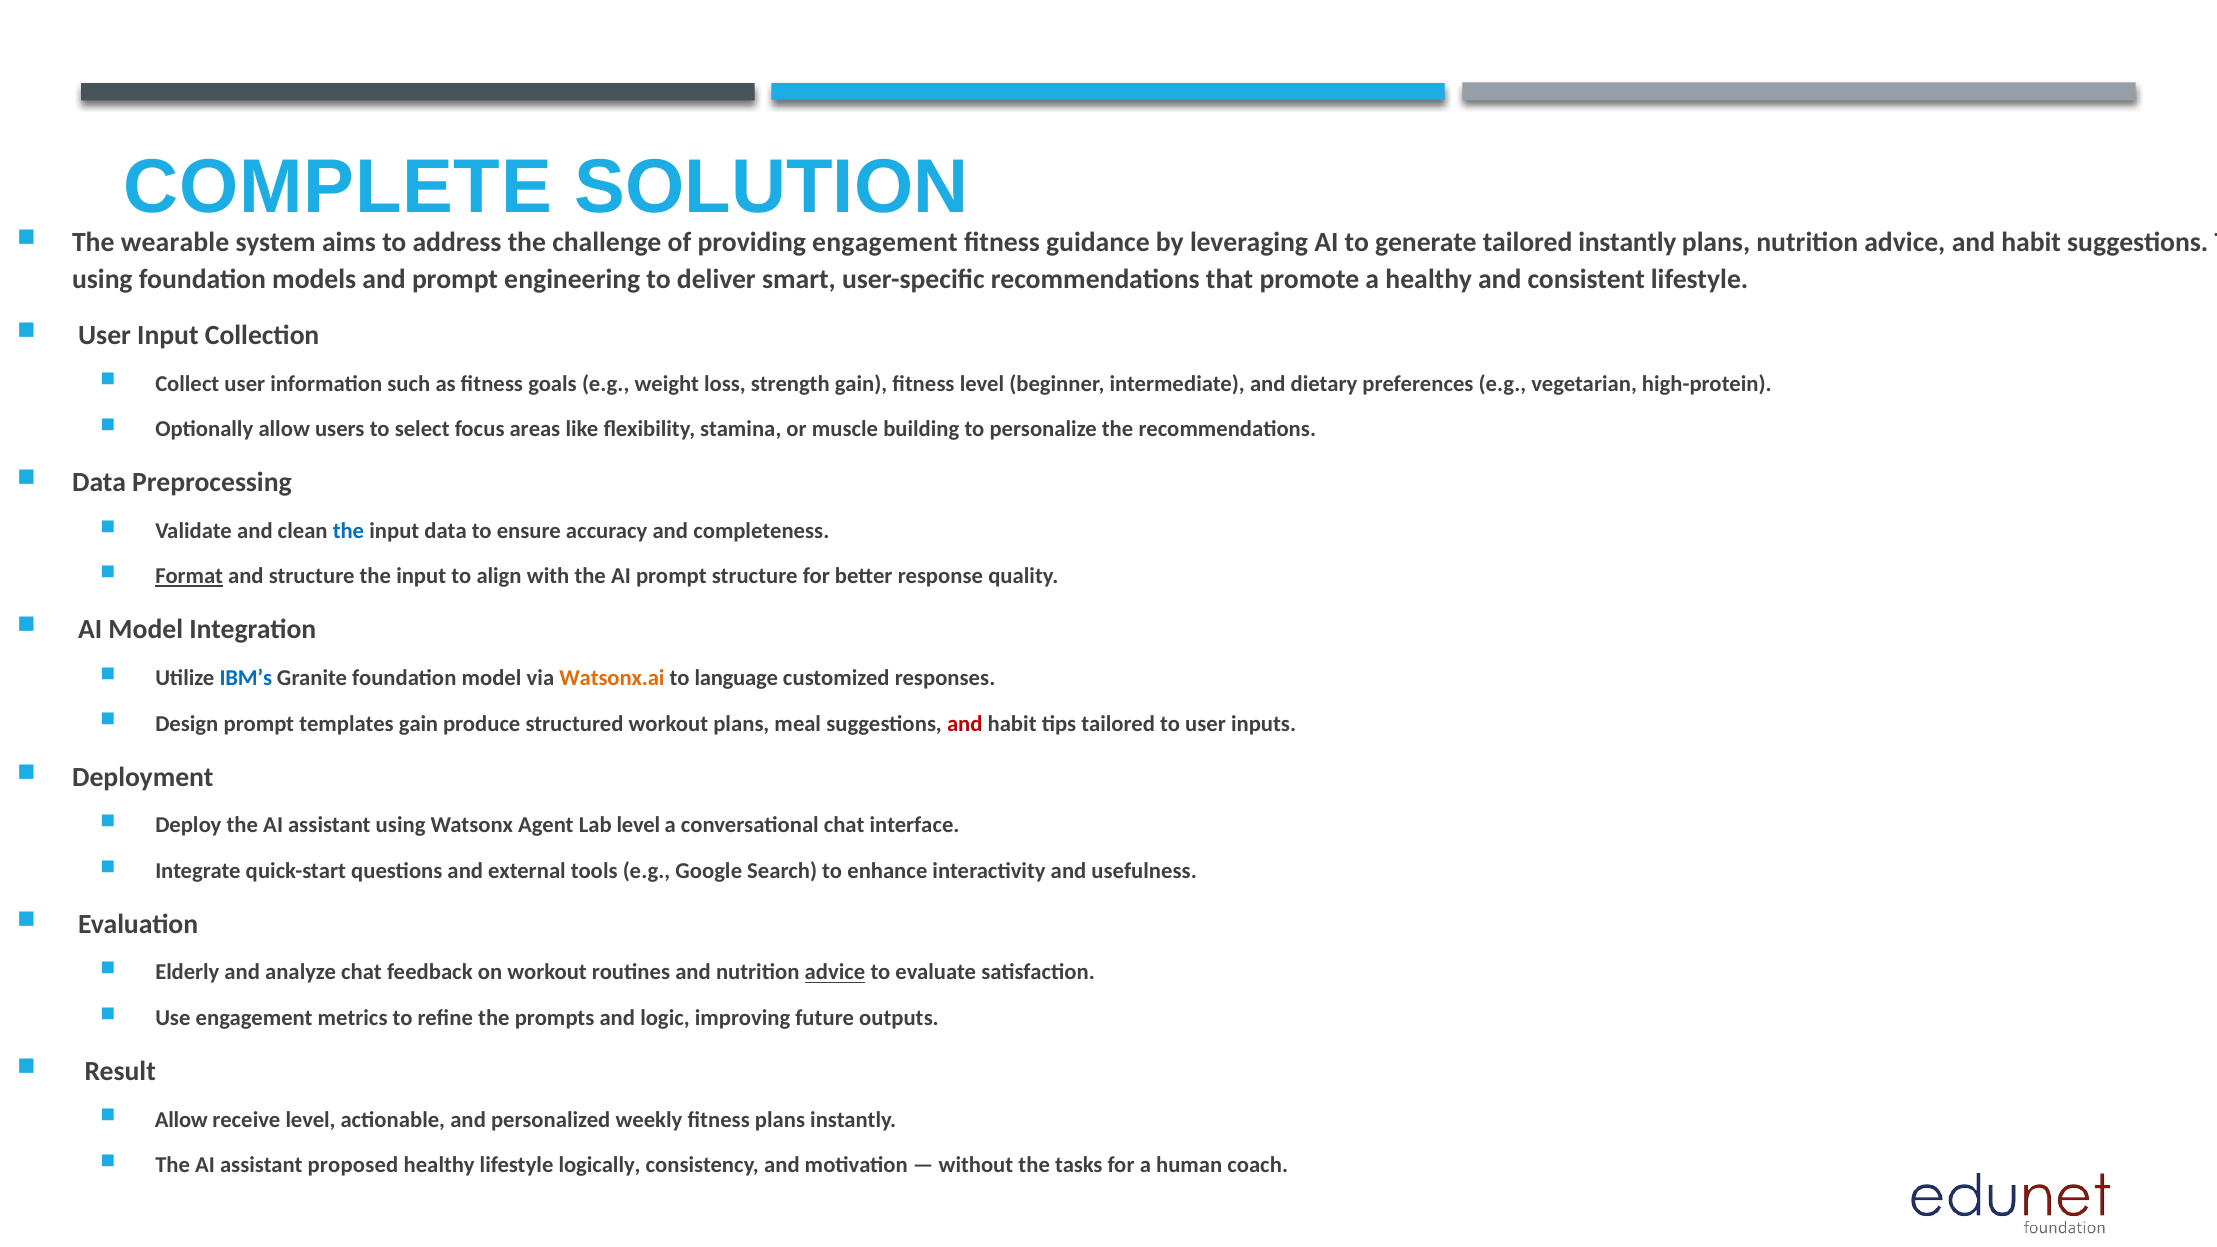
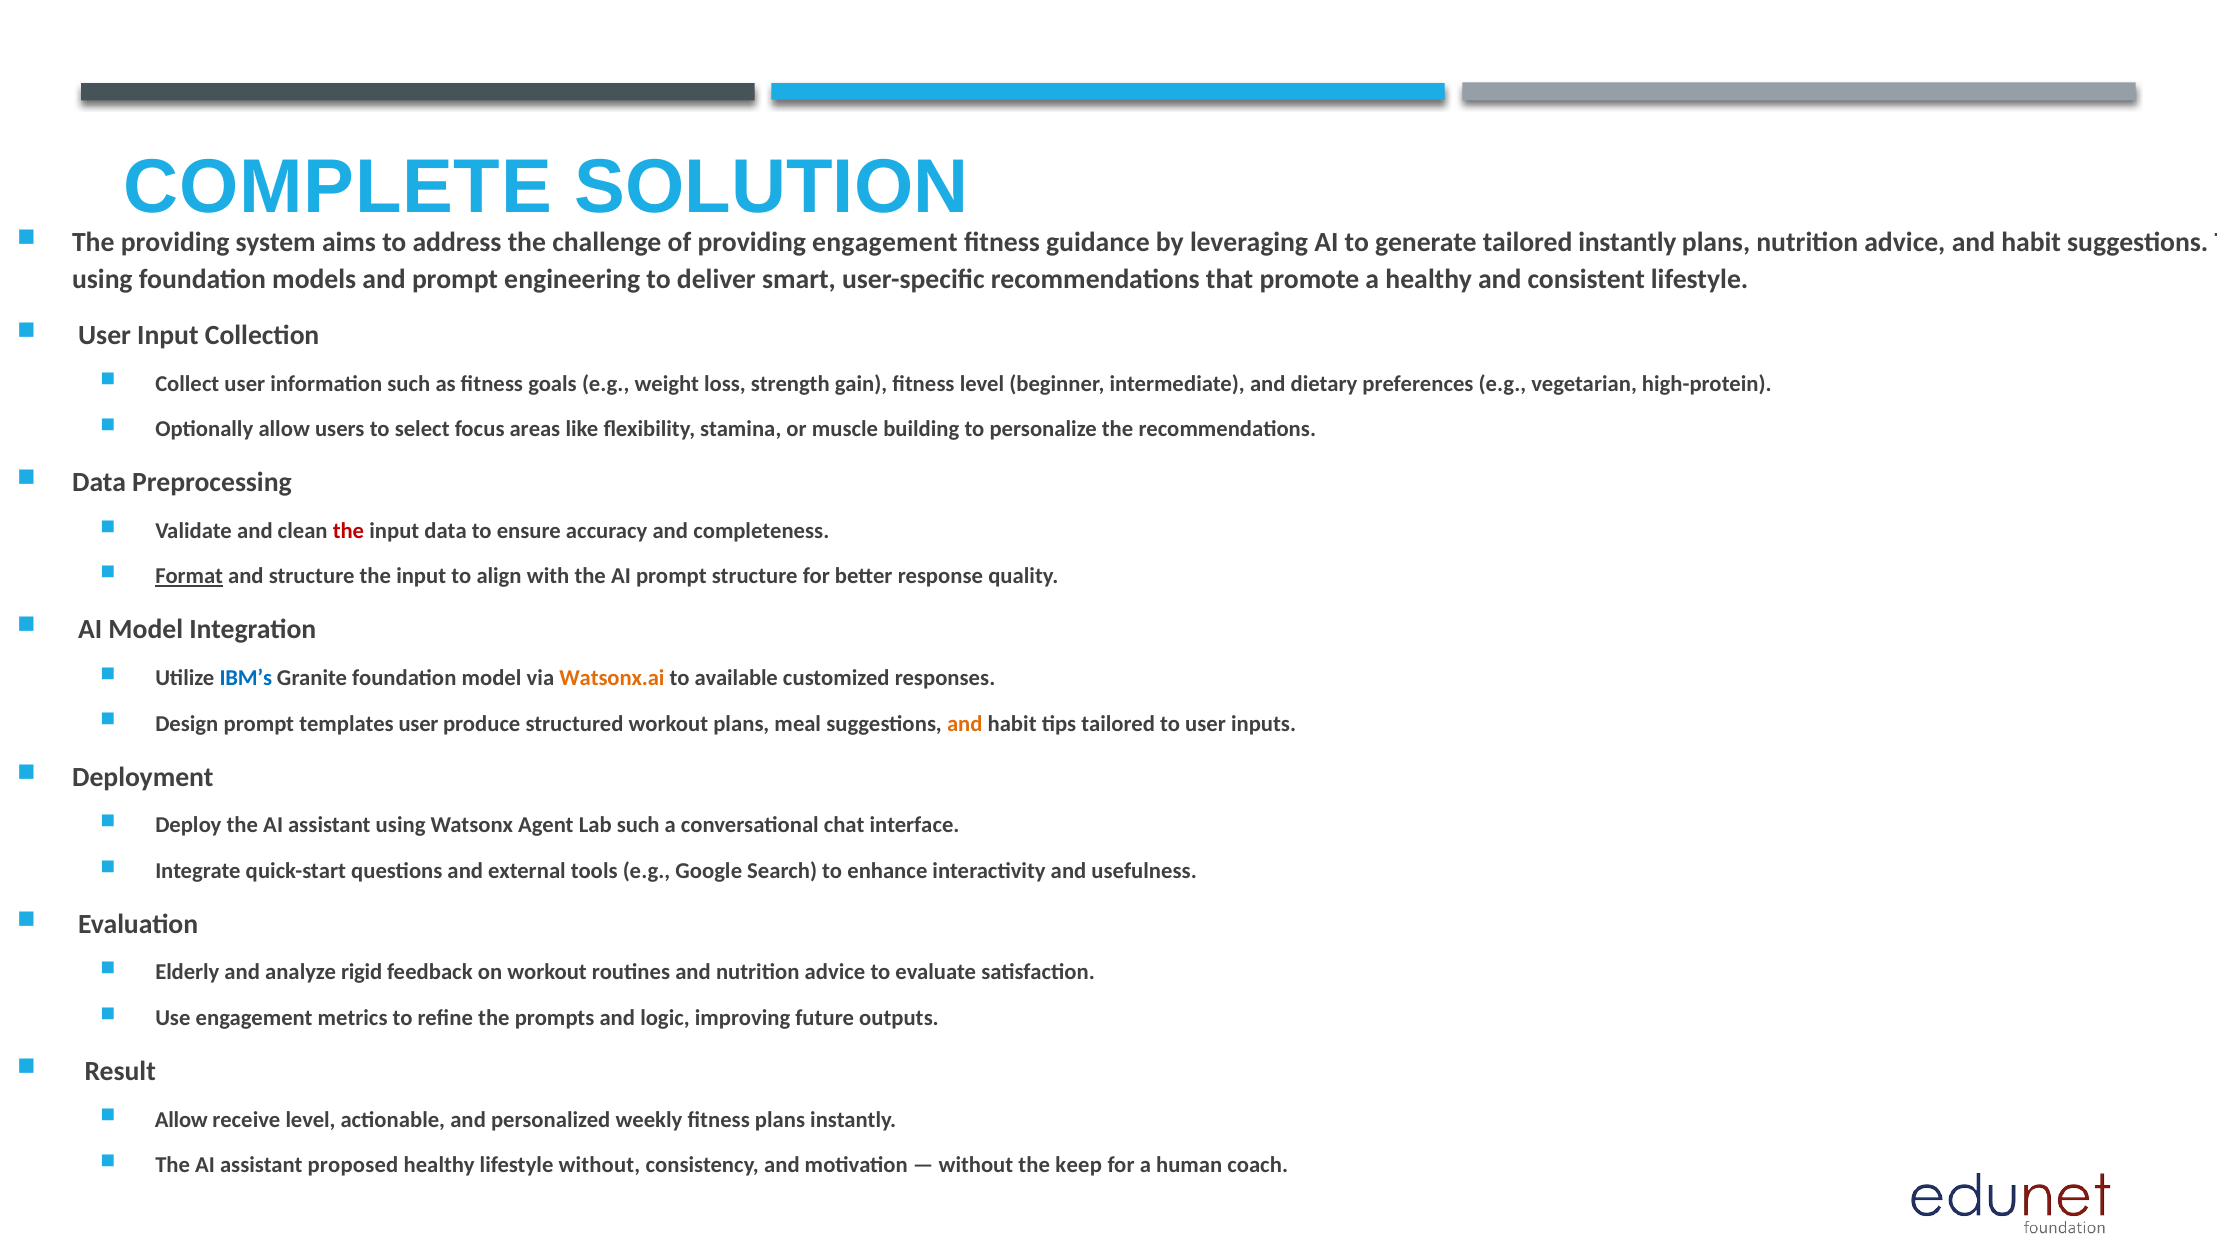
The wearable: wearable -> providing (175, 243)
the colour: blue -> red (348, 531)
language: language -> available (736, 678)
templates gain: gain -> user (419, 724)
and colour: red -> orange (965, 724)
Lab level: level -> such (638, 825)
analyze chat: chat -> rigid (362, 972)
advice underline: present -> none (835, 972)
lifestyle logically: logically -> without (599, 1165)
tasks: tasks -> keep (1079, 1165)
